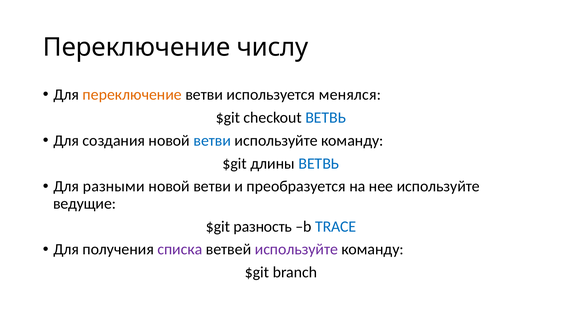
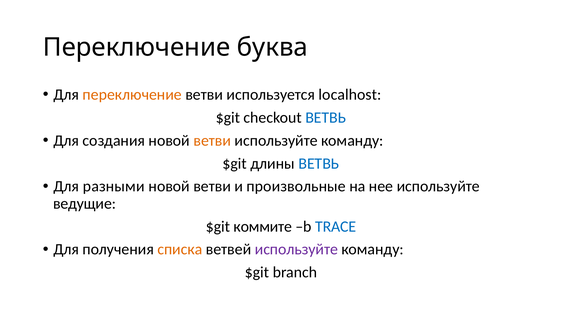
числу: числу -> буква (272, 47)
менялся: менялся -> localhost (350, 95)
ветви colour: blue -> orange (212, 141)
преобразуется: преобразуется -> произвольные (296, 187)
разность: разность -> коммите (263, 227)
списка colour: purple -> orange (180, 250)
